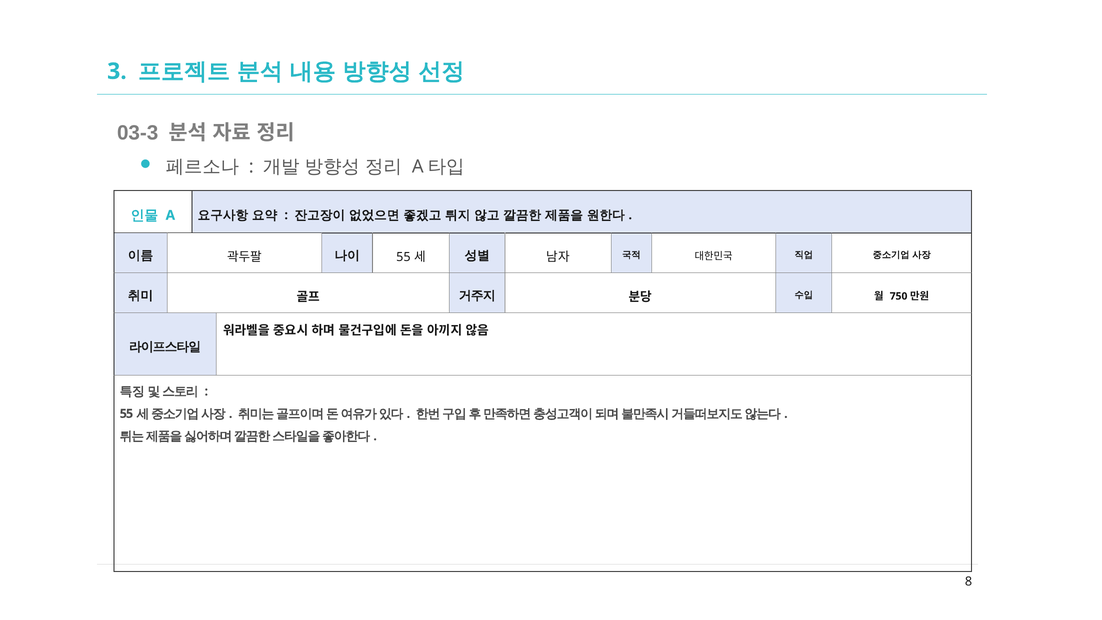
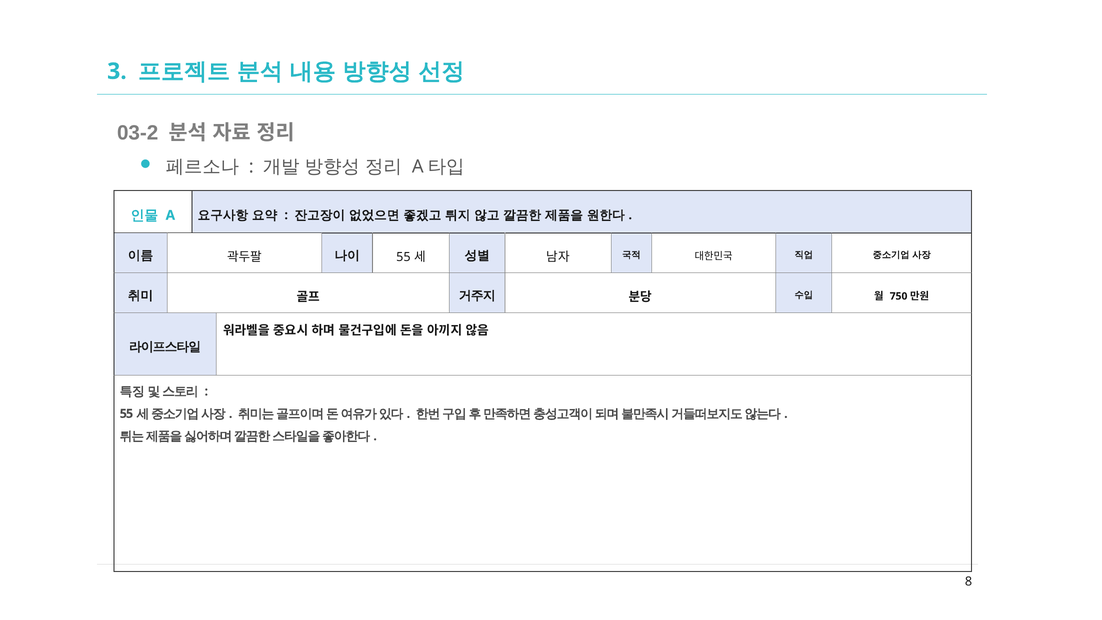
03-3: 03-3 -> 03-2 (138, 133)
